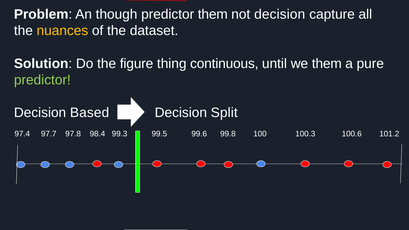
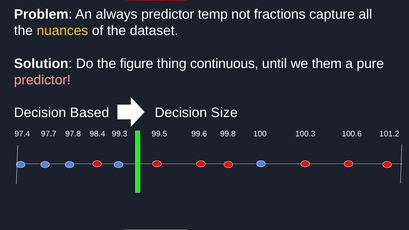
though: though -> always (117, 14)
predictor them: them -> temp (213, 14)
not decision: decision -> fractions (280, 14)
predictor colour: light green -> pink (42, 80)
Split: Split -> Size (224, 113)
